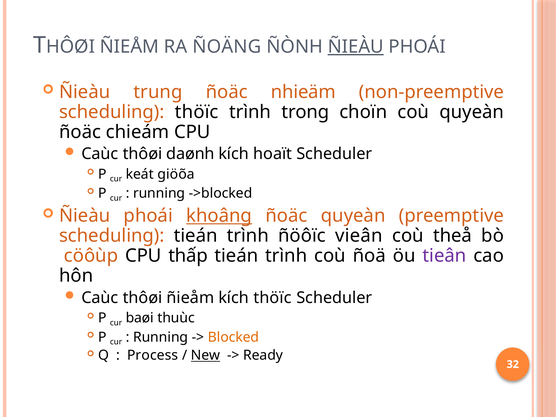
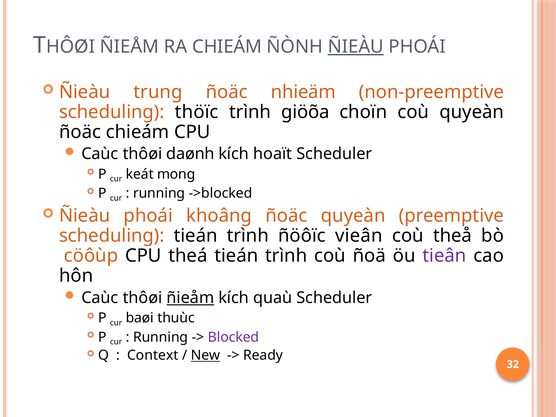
RA ÑOÄNG: ÑOÄNG -> CHIEÁM (227, 47)
trong: trong -> giöõa (305, 112)
giöõa: giöõa -> mong (176, 174)
khoâng underline: present -> none (219, 216)
thấp: thấp -> theá (188, 256)
ñieåm underline: none -> present (190, 298)
kích thöïc: thöïc -> quaù (273, 298)
Blocked colour: orange -> purple (233, 337)
Process: Process -> Context (153, 355)
